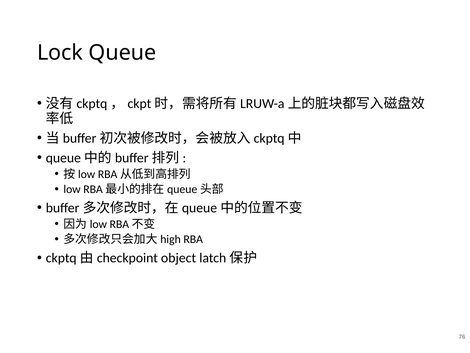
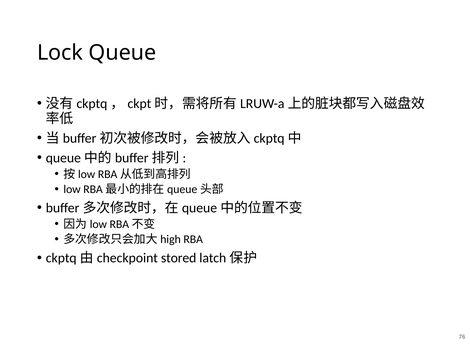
object: object -> stored (179, 258)
